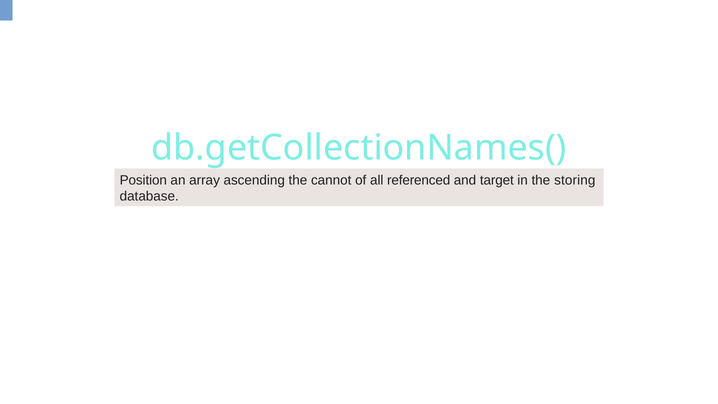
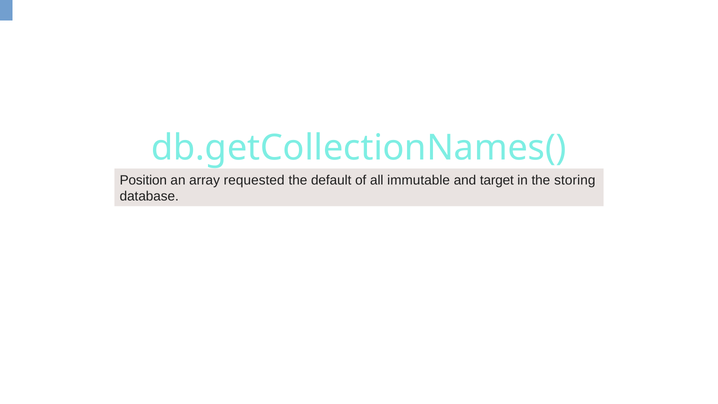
ascending: ascending -> requested (254, 180)
cannot: cannot -> default (331, 180)
referenced: referenced -> immutable (419, 180)
